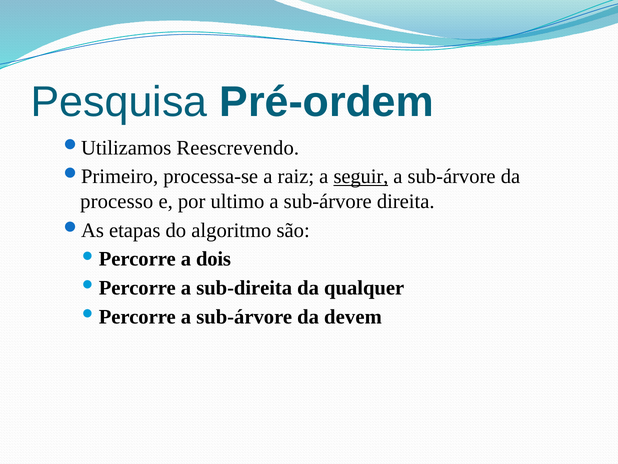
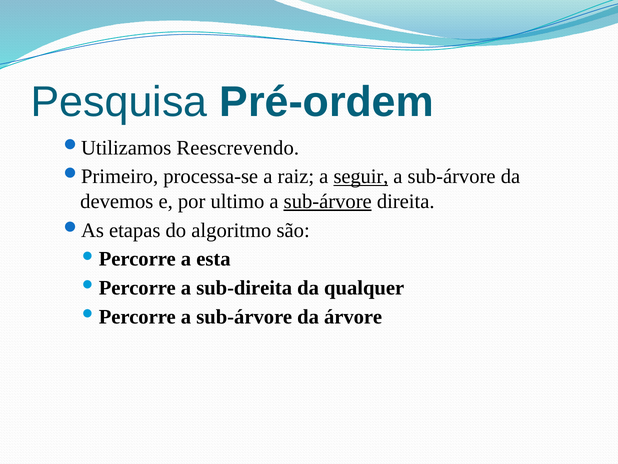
processo: processo -> devemos (117, 201)
sub-árvore underline: none -> present (328, 201)
dois: dois -> esta (213, 259)
devem: devem -> árvore (353, 317)
